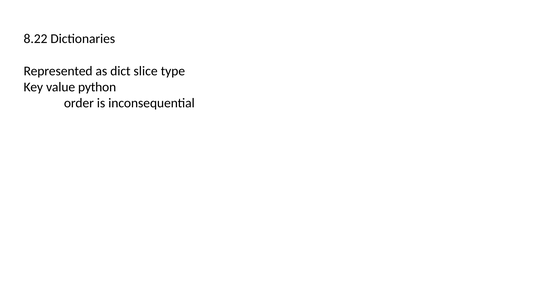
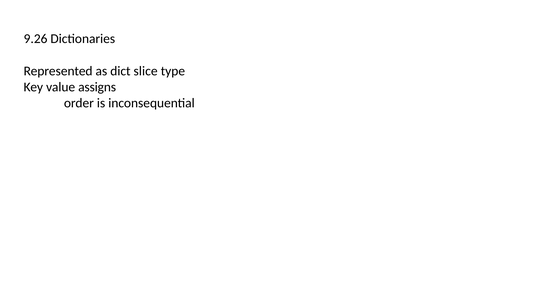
8.22: 8.22 -> 9.26 (36, 39)
python: python -> assigns (97, 87)
